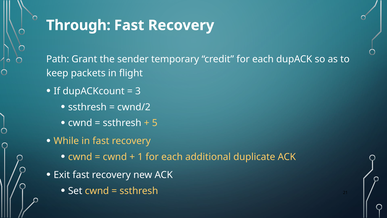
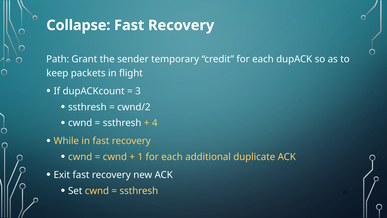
Through: Through -> Collapse (78, 25)
5: 5 -> 4 (155, 123)
